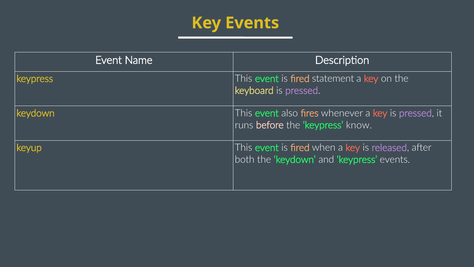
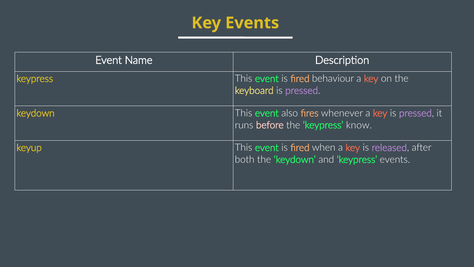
statement: statement -> behaviour (333, 79)
